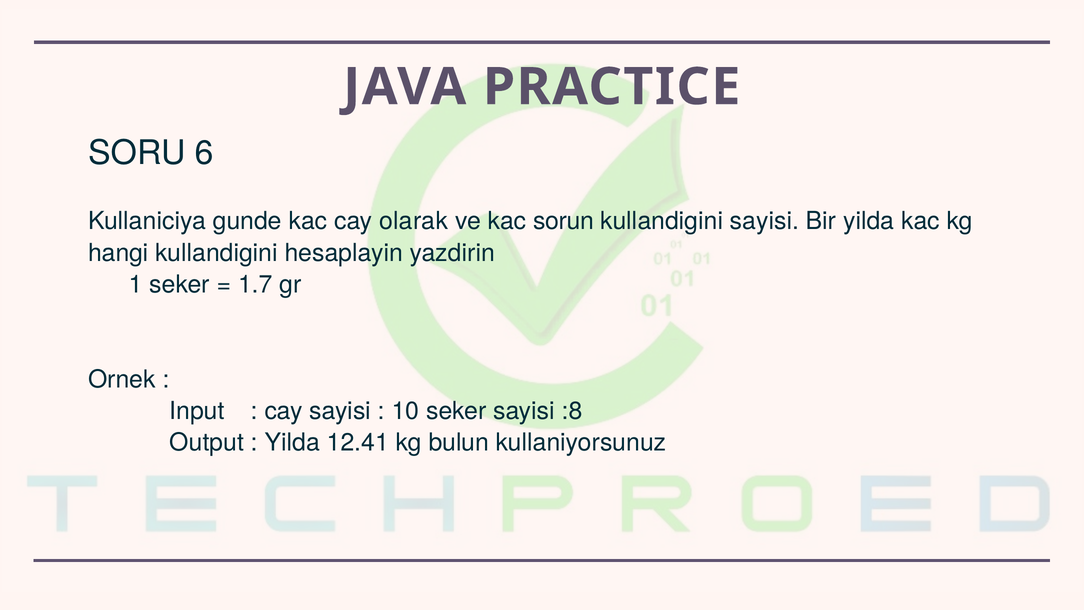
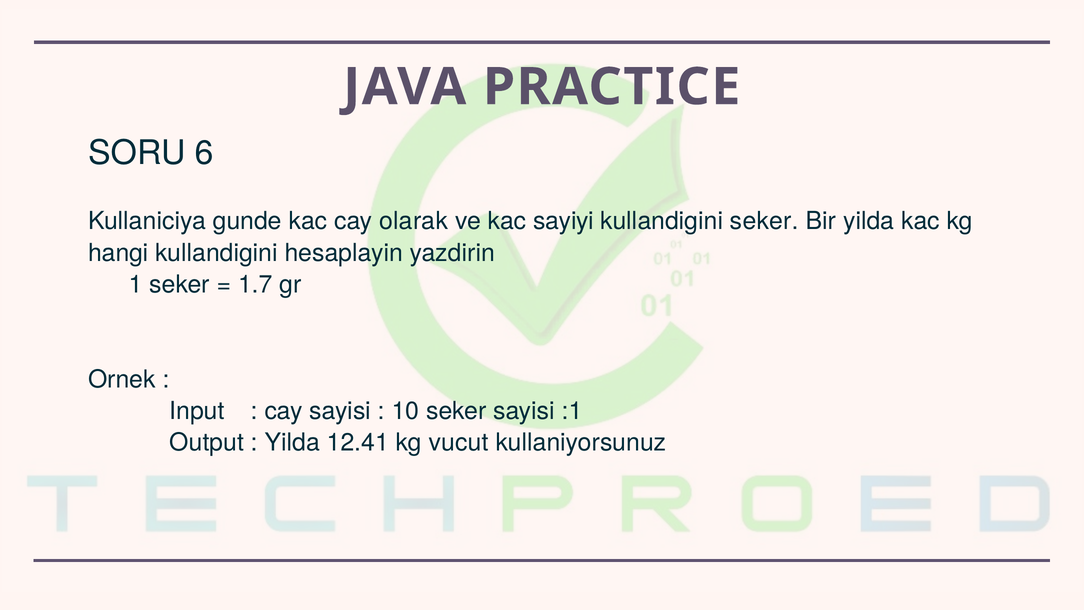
sorun: sorun -> sayiyi (564, 221)
kullandigini sayisi: sayisi -> seker (764, 221)
:8: :8 -> :1 (572, 411)
bulun: bulun -> vucut (459, 442)
